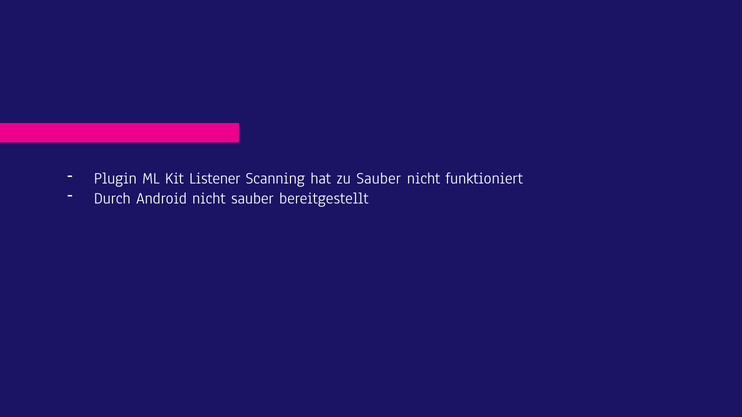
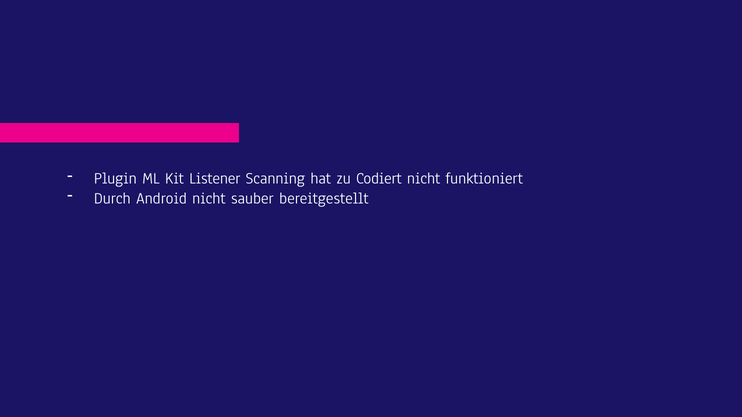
zu Sauber: Sauber -> Codiert (379, 179)
